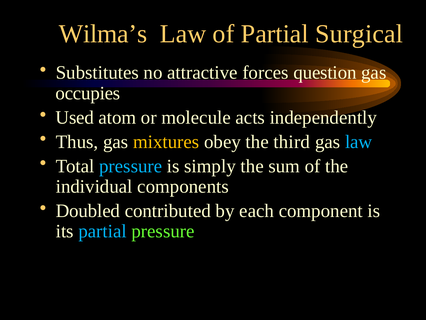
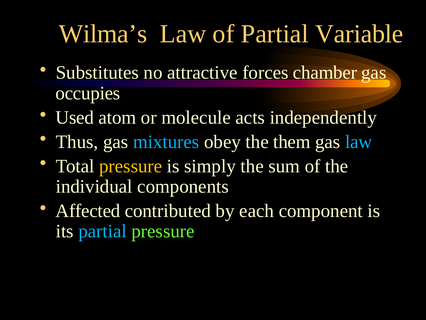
Surgical: Surgical -> Variable (359, 34)
question: question -> chamber (325, 73)
mixtures colour: yellow -> light blue (166, 142)
third: third -> them (292, 142)
pressure colour: light blue -> yellow (131, 166)
Doubled: Doubled -> Affected (88, 211)
